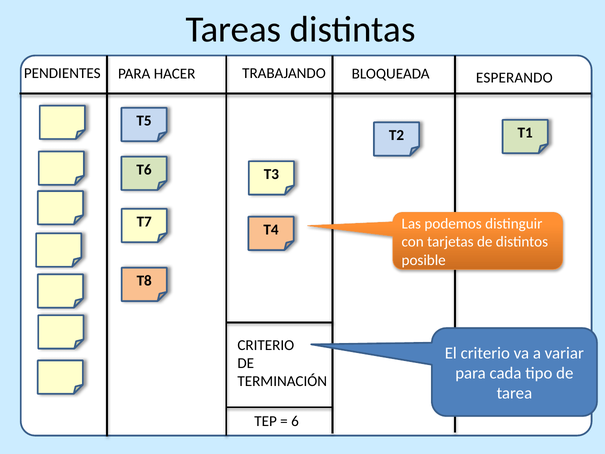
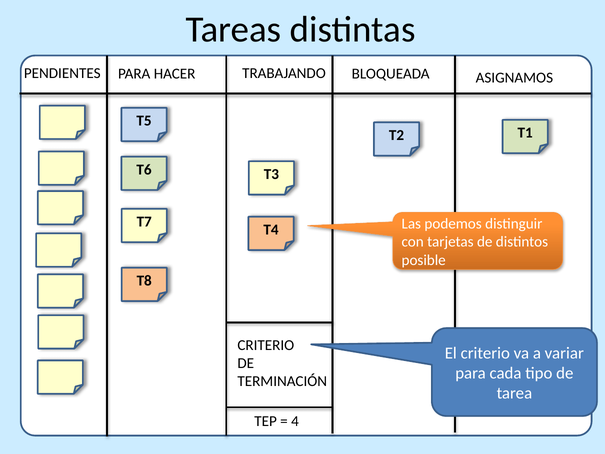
ESPERANDO: ESPERANDO -> ASIGNAMOS (514, 78)
6: 6 -> 4 (295, 421)
